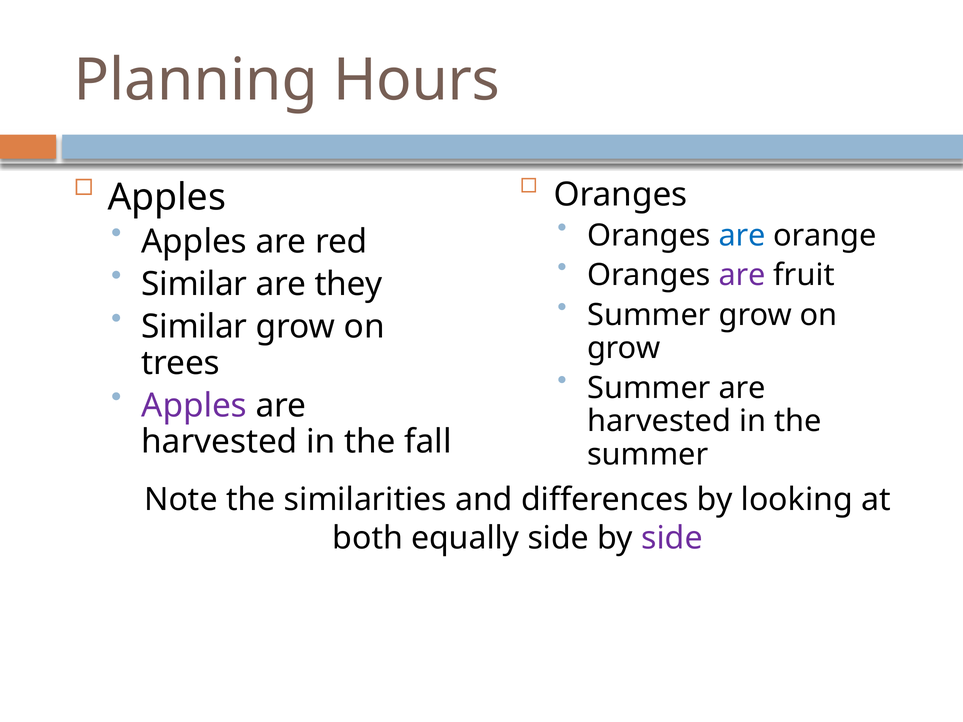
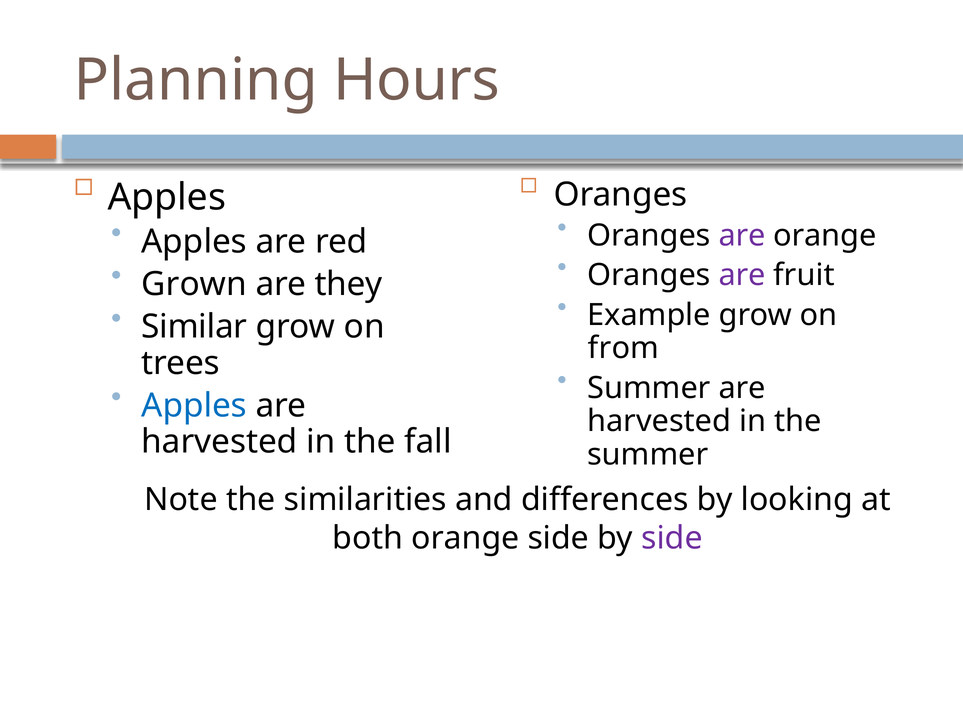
are colour: blue -> purple (742, 235)
Similar: Similar -> Grown (194, 284)
Summer: Summer -> Example (649, 315)
grow: grow -> from (623, 348)
Apples colour: purple -> blue (194, 406)
both equally: equally -> orange (465, 538)
